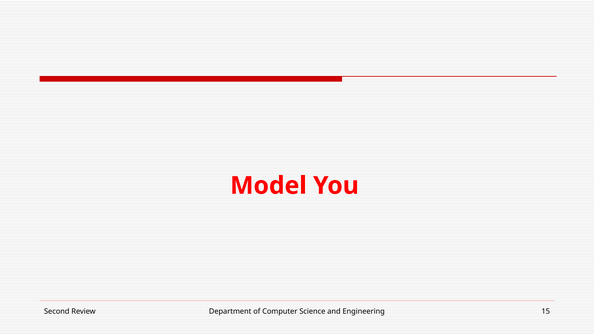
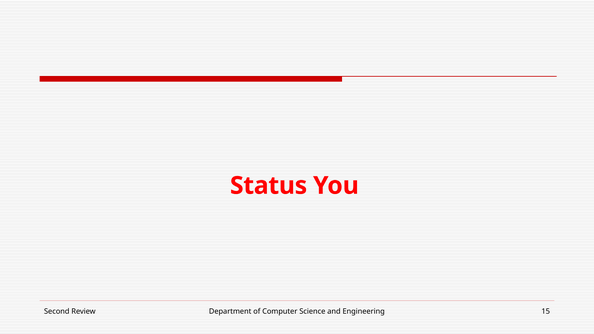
Model: Model -> Status (269, 186)
